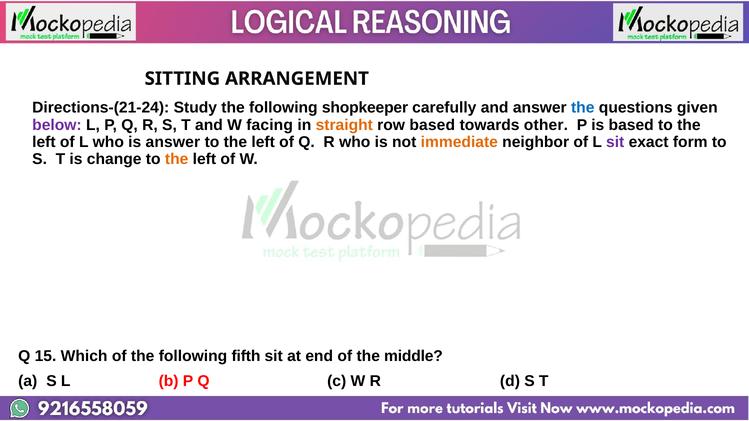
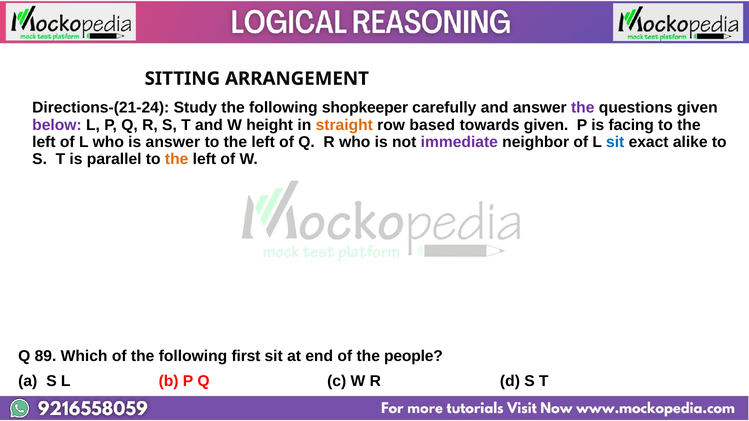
the colour: blue -> purple (583, 108)
facing: facing -> height (270, 125)
towards other: other -> given (546, 125)
is based: based -> facing (631, 125)
immediate colour: orange -> purple (459, 142)
sit colour: purple -> blue (615, 142)
form: form -> alike (690, 142)
change: change -> parallel (114, 159)
15: 15 -> 89 (46, 356)
fifth: fifth -> first (246, 356)
middle: middle -> people (413, 356)
